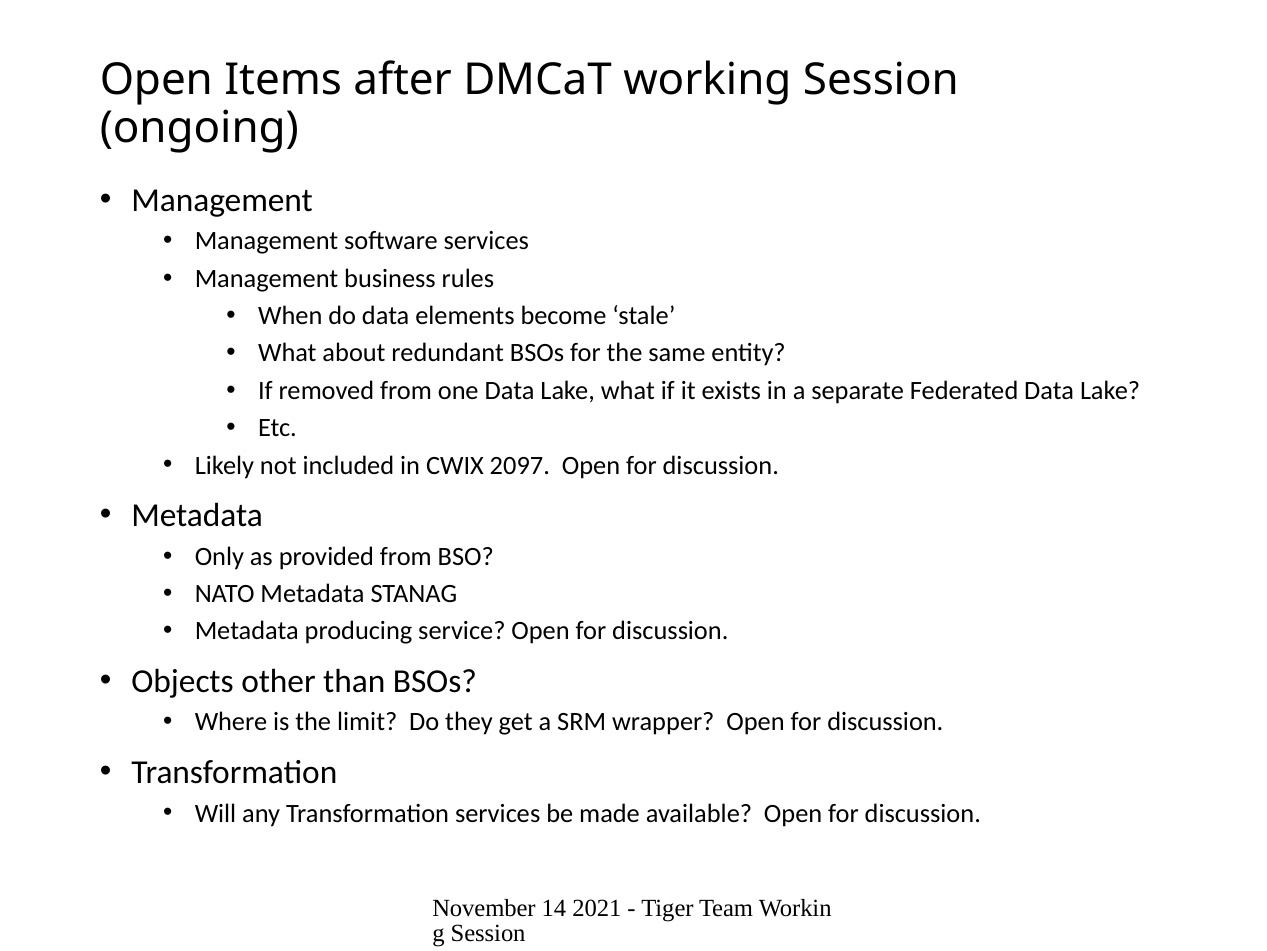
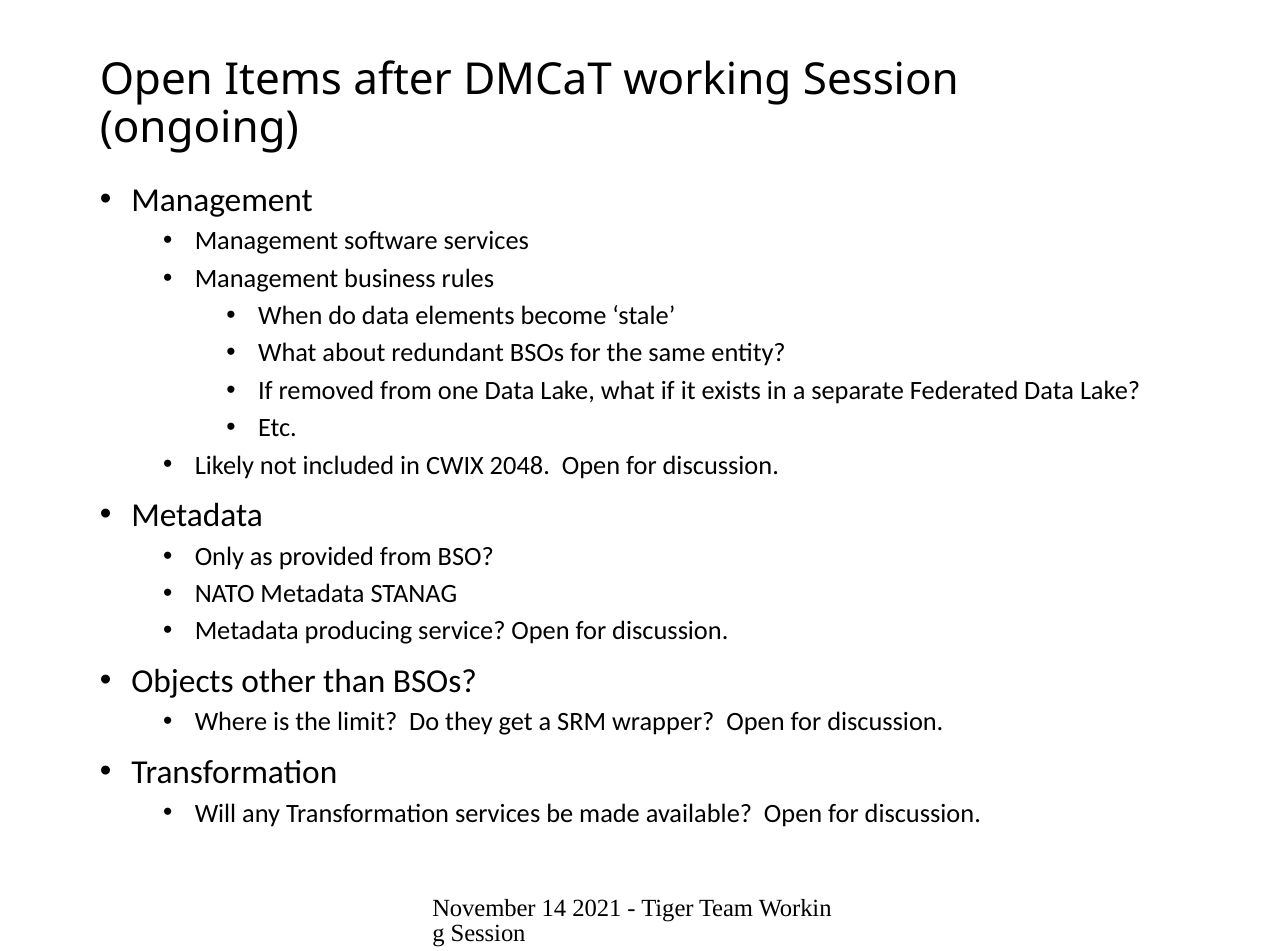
2097: 2097 -> 2048 (520, 465)
